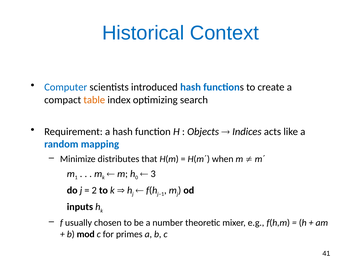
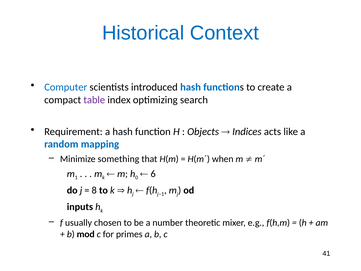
table colour: orange -> purple (94, 100)
distributes: distributes -> something (118, 159)
3: 3 -> 6 (153, 174)
2: 2 -> 8 (94, 190)
